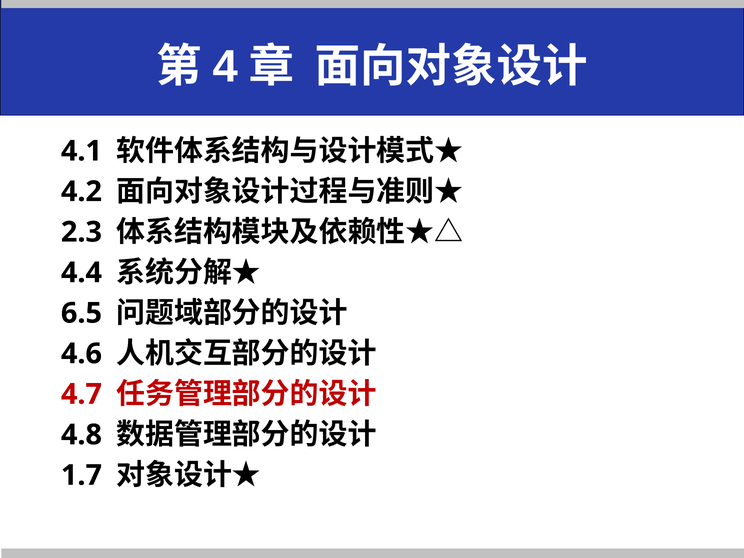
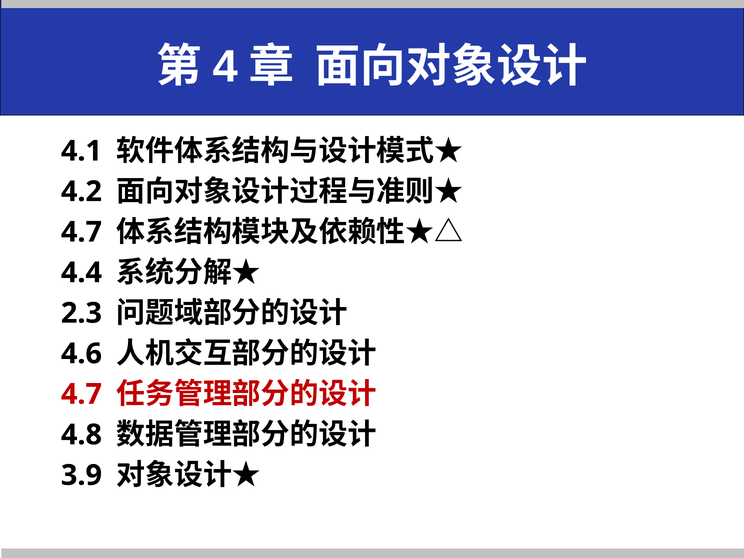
2.3: 2.3 -> 4.7 (81, 232)
6.5: 6.5 -> 2.3 (81, 313)
1.7: 1.7 -> 3.9 (81, 475)
